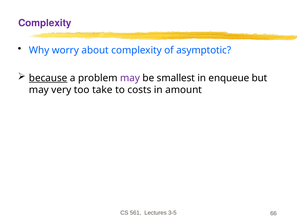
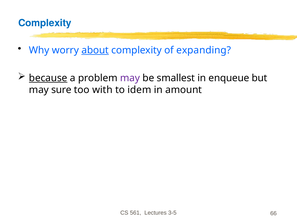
Complexity colour: purple -> blue (45, 23)
about underline: none -> present (95, 50)
asymptotic: asymptotic -> expanding (204, 50)
very: very -> sure (61, 90)
take: take -> with (102, 90)
costs: costs -> idem (139, 90)
